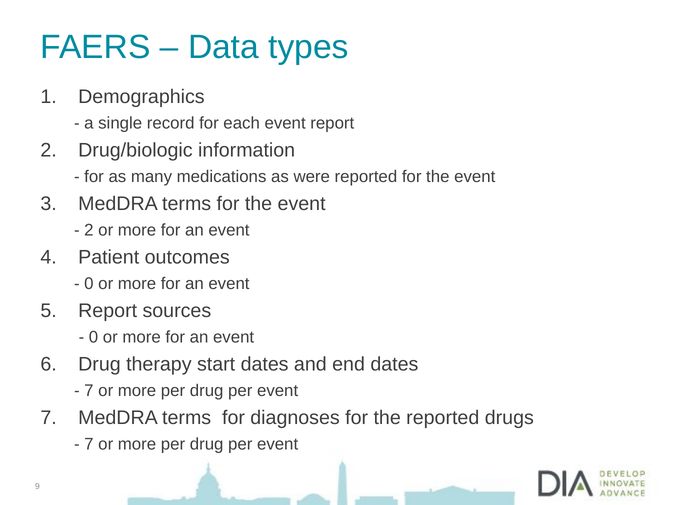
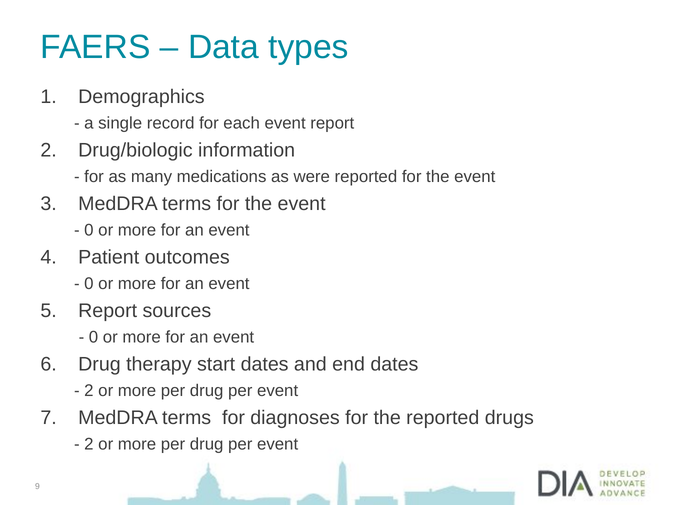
2: 2 -> 0 (89, 230)
7: 7 -> 2 (89, 390)
7: 7 -> 2 (89, 444)
